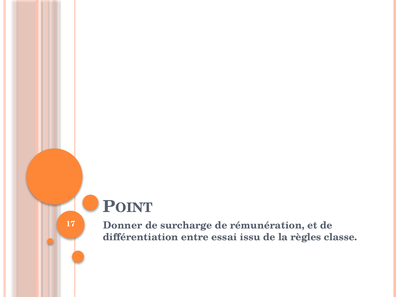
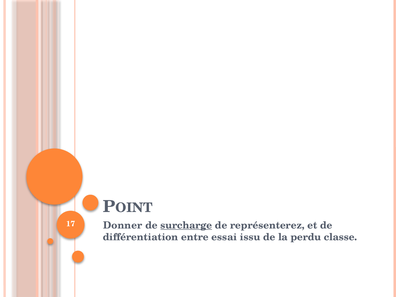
surcharge underline: none -> present (186, 225)
rémunération: rémunération -> représenterez (267, 225)
règles: règles -> perdu (306, 237)
